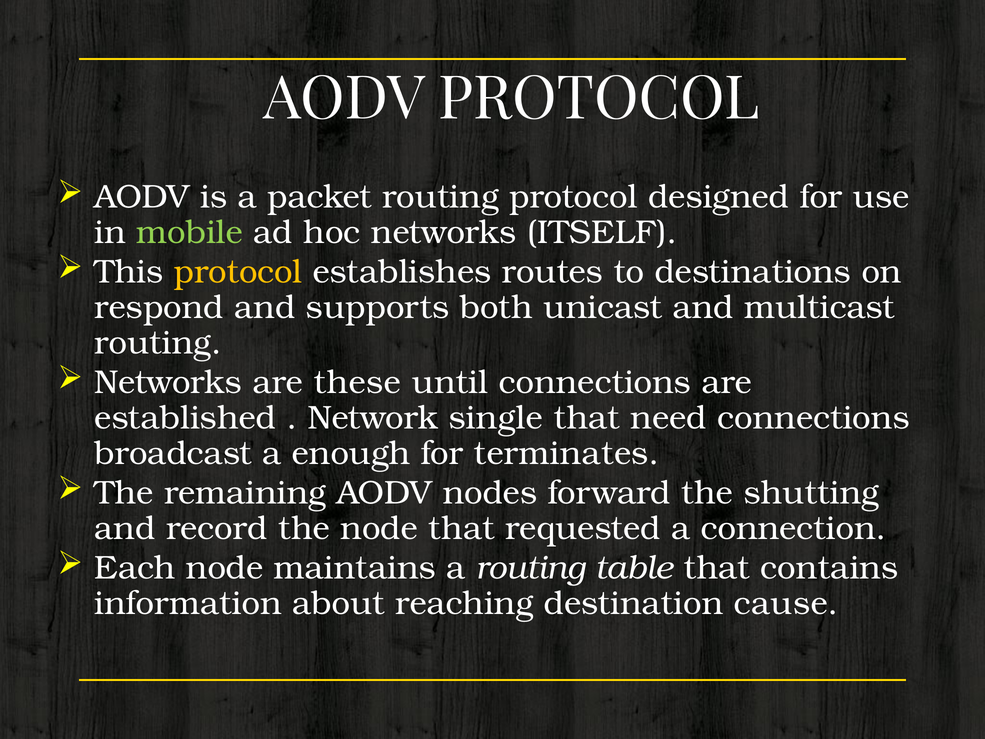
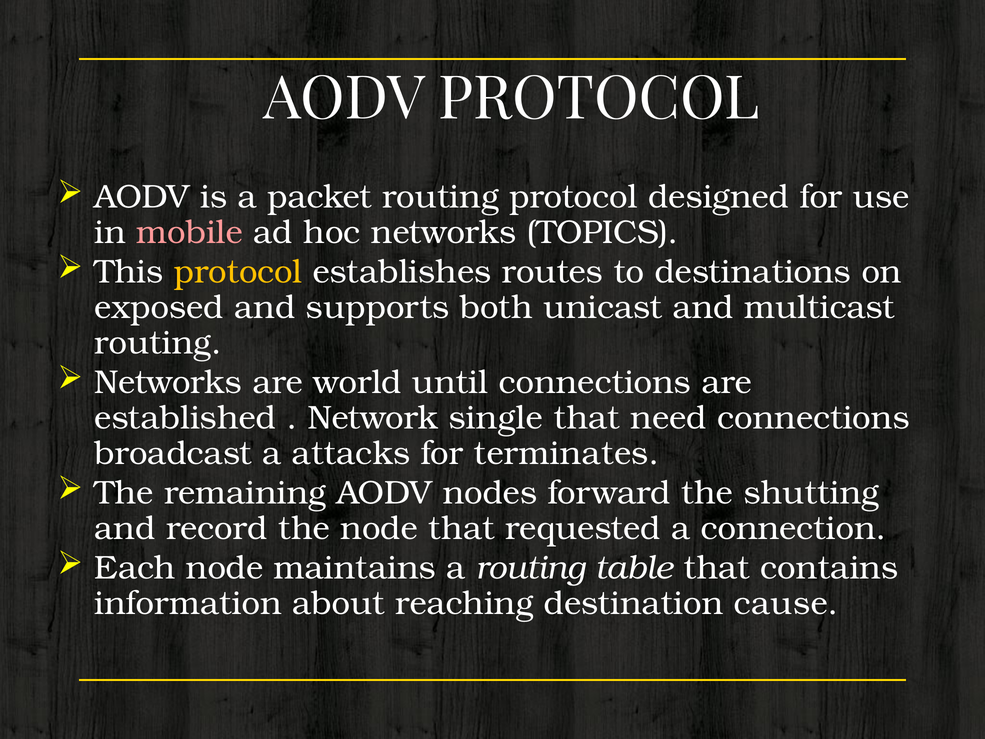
mobile colour: light green -> pink (190, 232)
ITSELF: ITSELF -> TOPICS (603, 232)
respond: respond -> exposed (159, 307)
these: these -> world (358, 382)
enough: enough -> attacks (351, 453)
